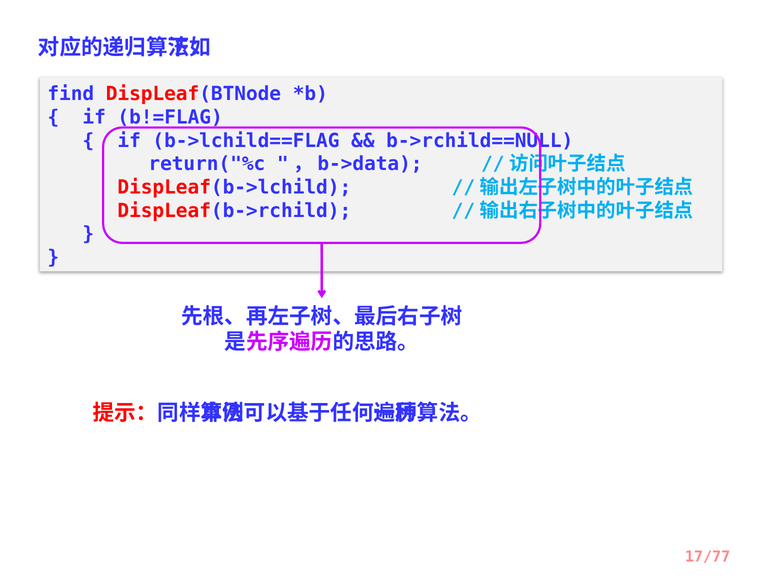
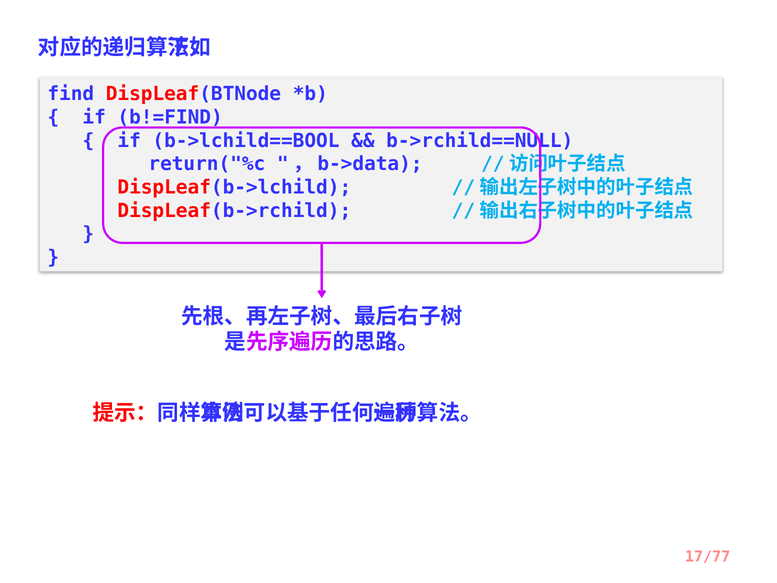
b!=FLAG: b!=FLAG -> b!=FIND (170, 117)
b->lchild==FLAG: b->lchild==FLAG -> b->lchild==BOOL (246, 141)
